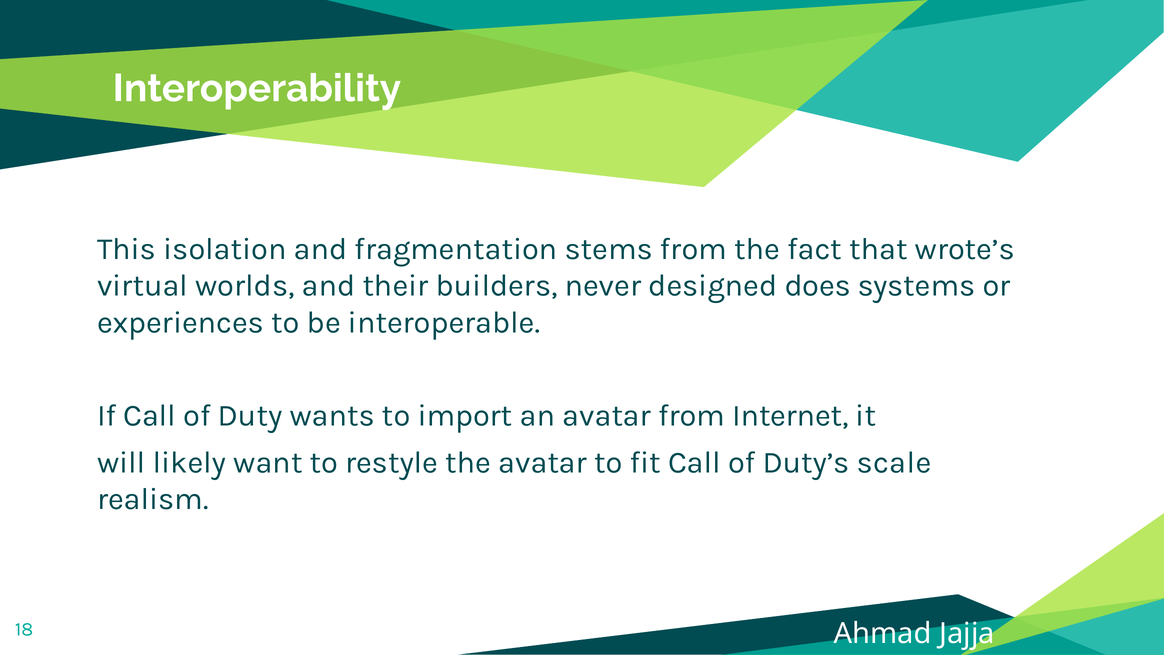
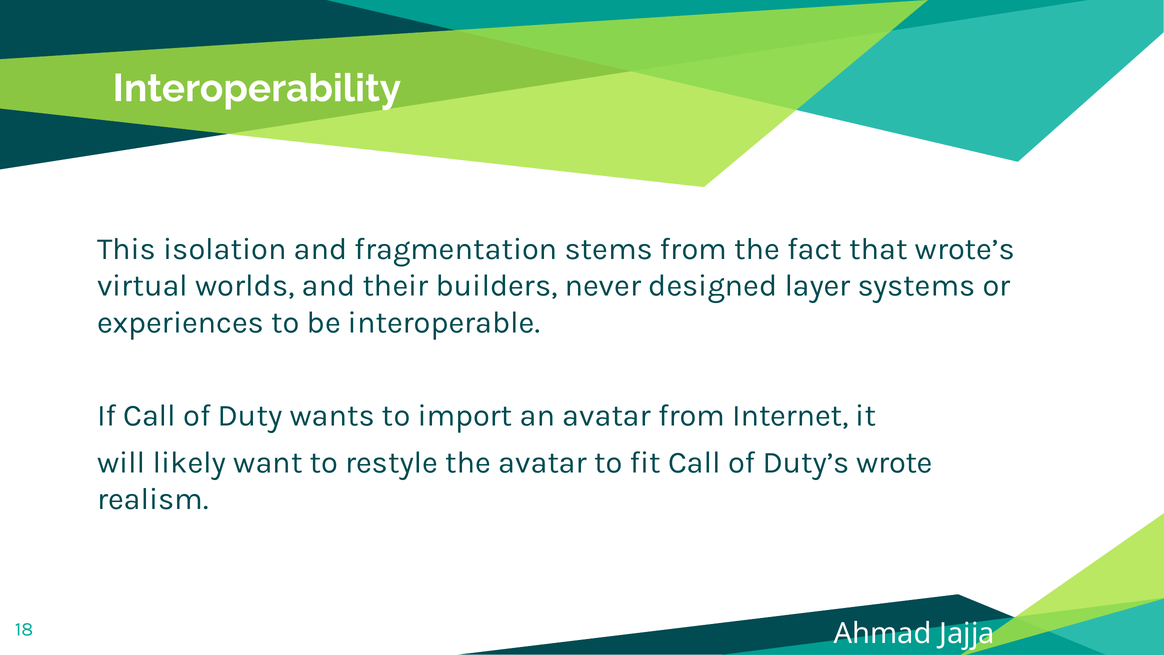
does: does -> layer (818, 286)
scale: scale -> wrote (894, 462)
